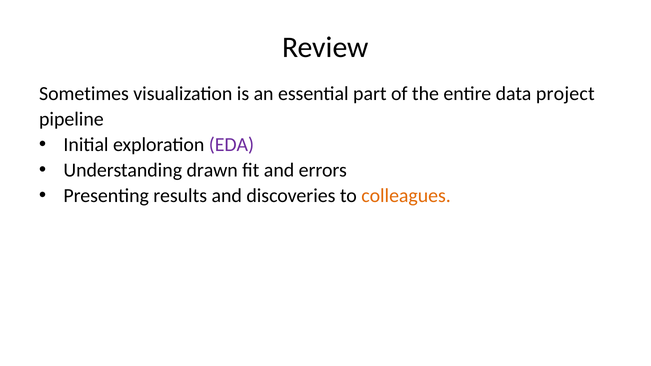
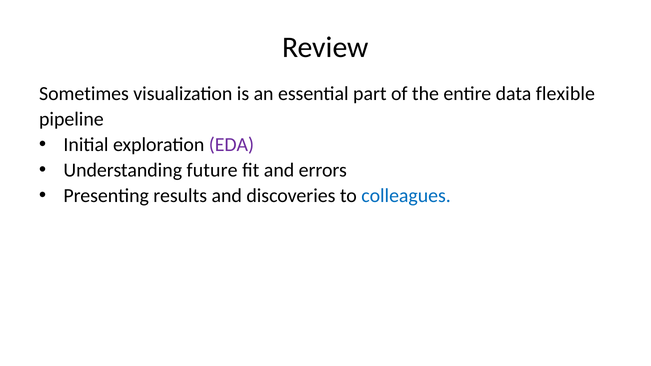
project: project -> flexible (565, 94)
drawn: drawn -> future (212, 170)
colleagues colour: orange -> blue (406, 196)
